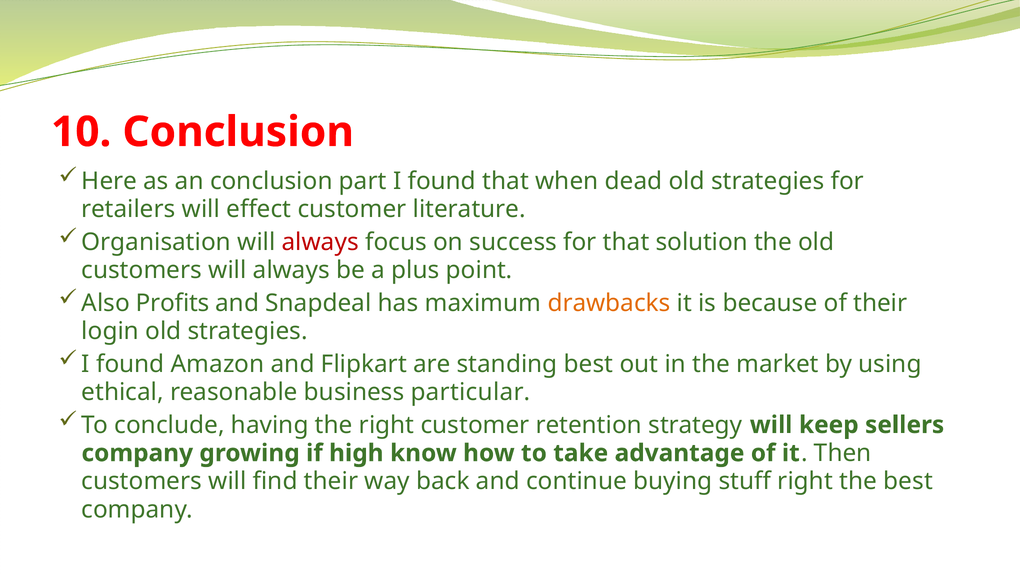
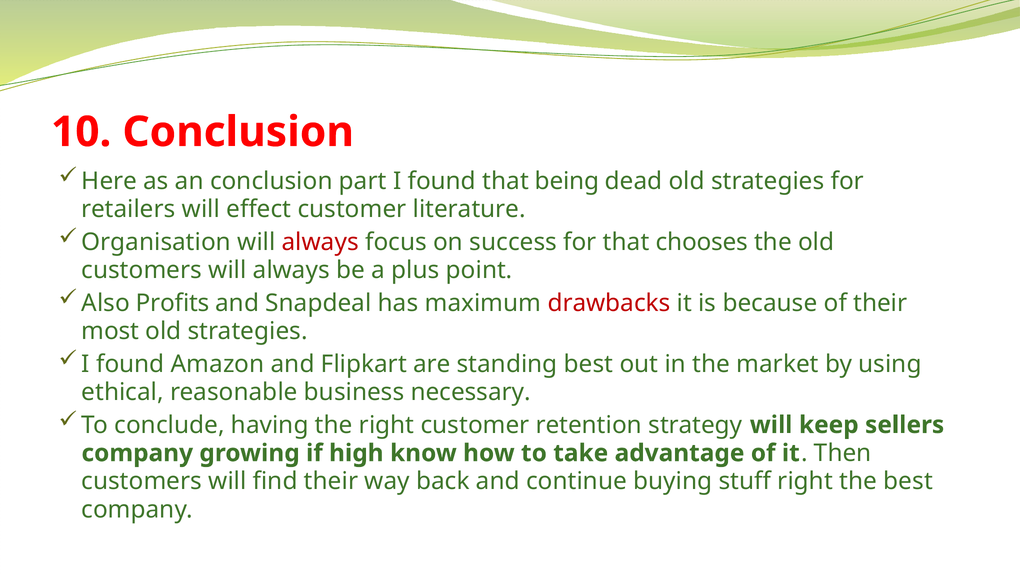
when: when -> being (567, 181)
solution: solution -> chooses (702, 242)
drawbacks colour: orange -> red (609, 303)
login: login -> most (110, 331)
particular: particular -> necessary (471, 392)
